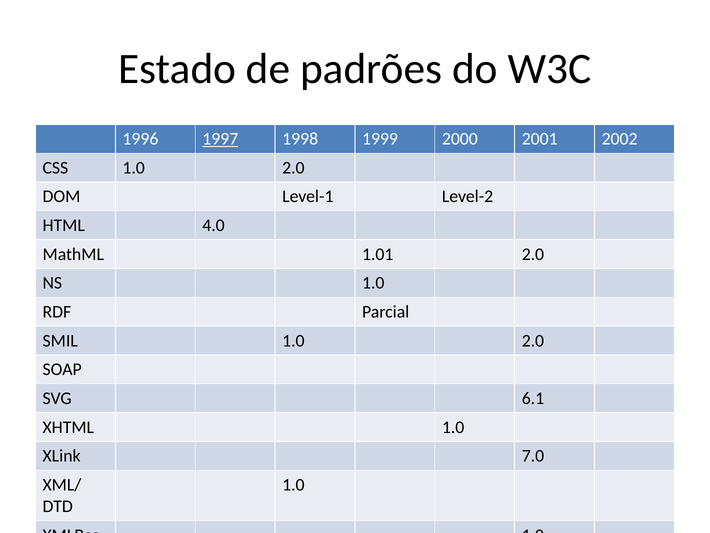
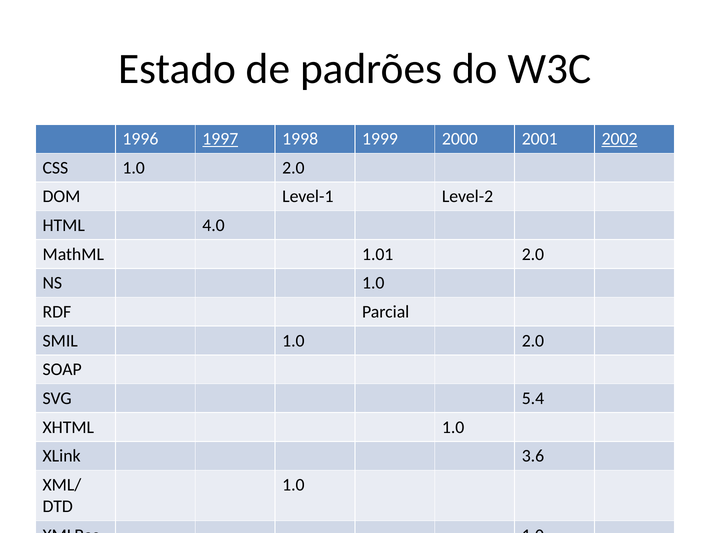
2002 underline: none -> present (620, 139)
6.1: 6.1 -> 5.4 (533, 398)
7.0: 7.0 -> 3.6 (533, 456)
